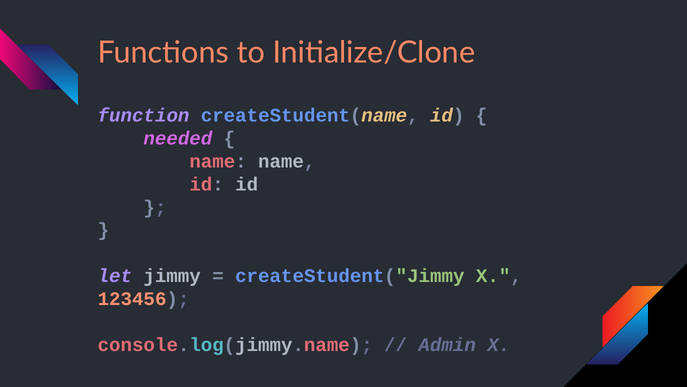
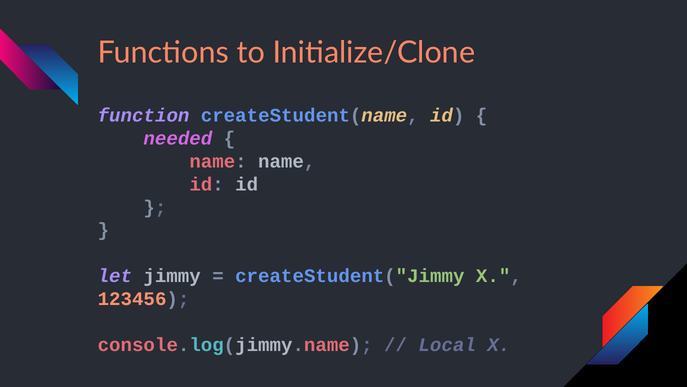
Admin: Admin -> Local (447, 344)
